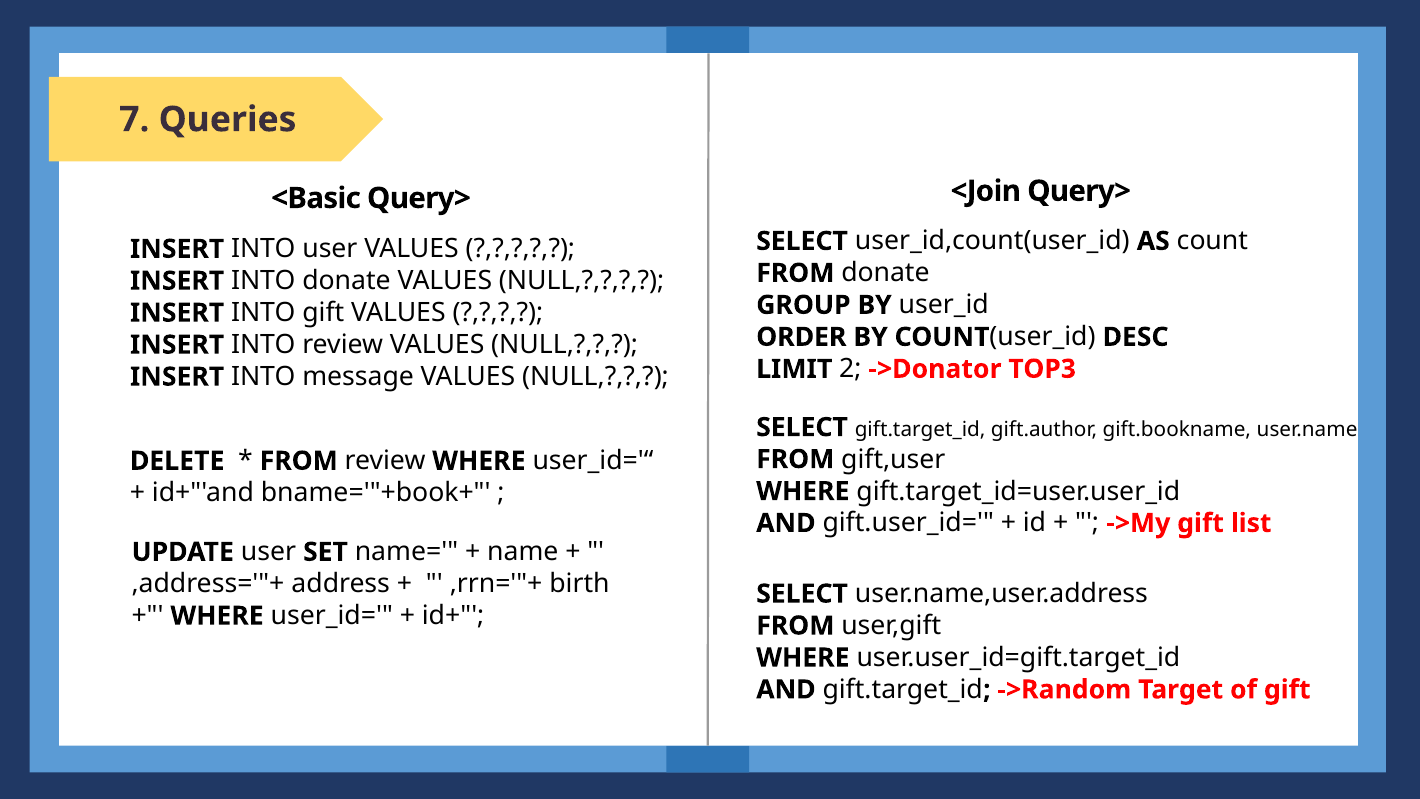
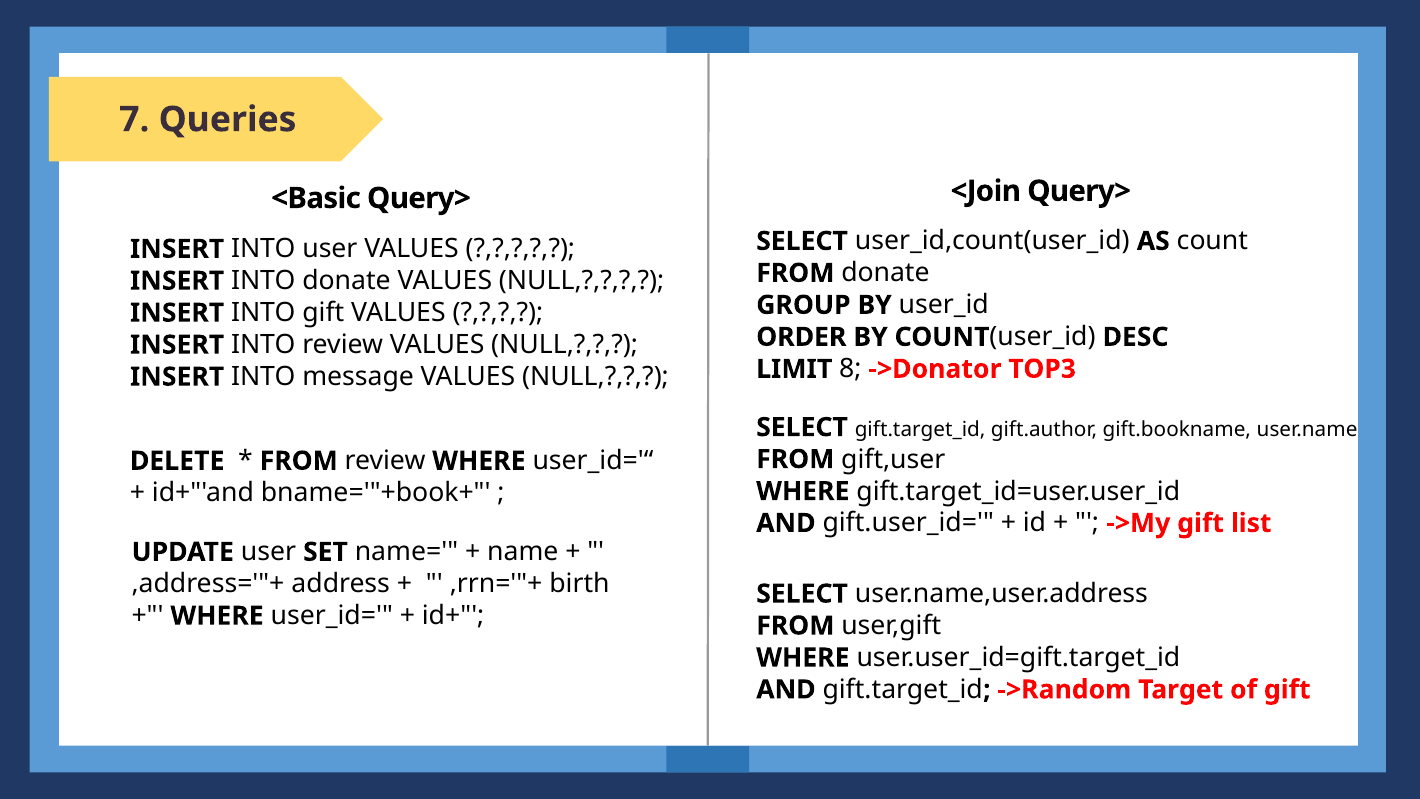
2: 2 -> 8 (850, 369)
